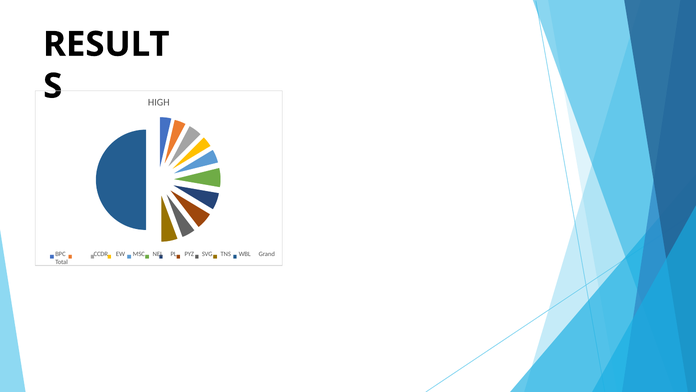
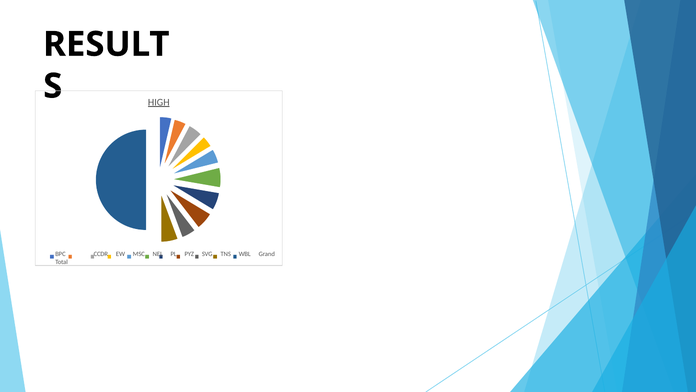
HIGH underline: none -> present (159, 102)
